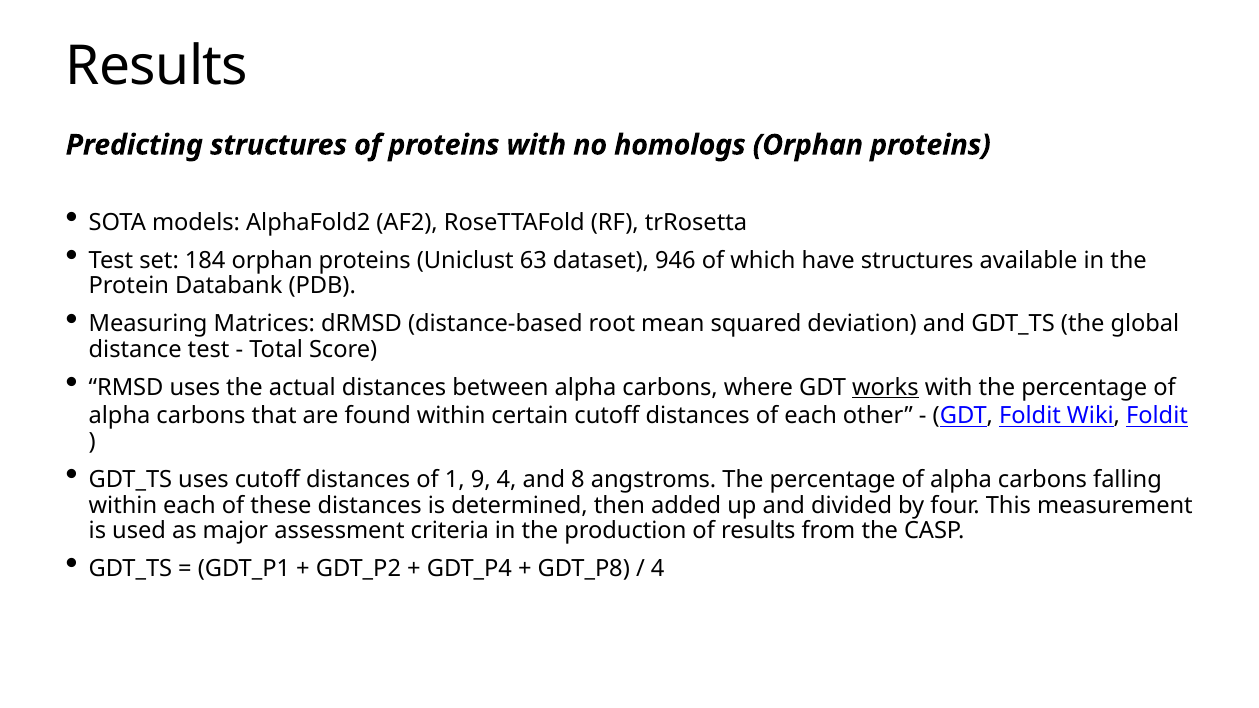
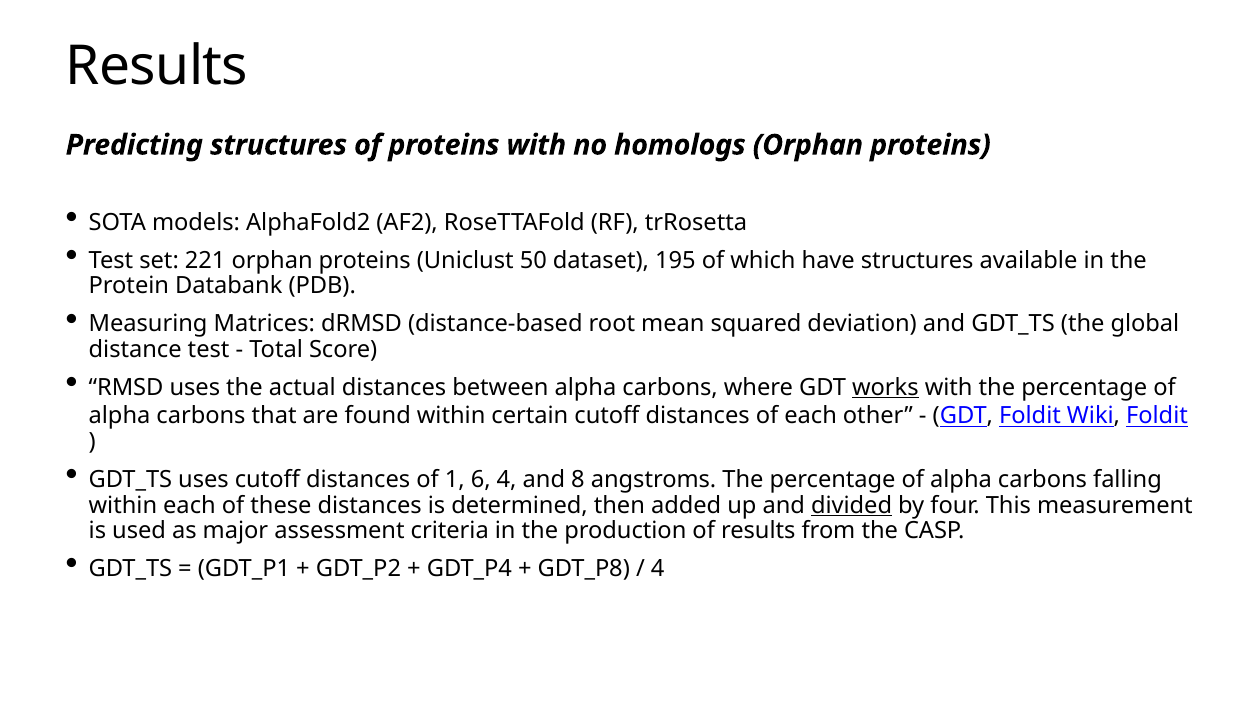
184: 184 -> 221 (205, 260)
63: 63 -> 50 (533, 260)
946: 946 -> 195 (675, 260)
9: 9 -> 6 (481, 480)
divided underline: none -> present (852, 505)
